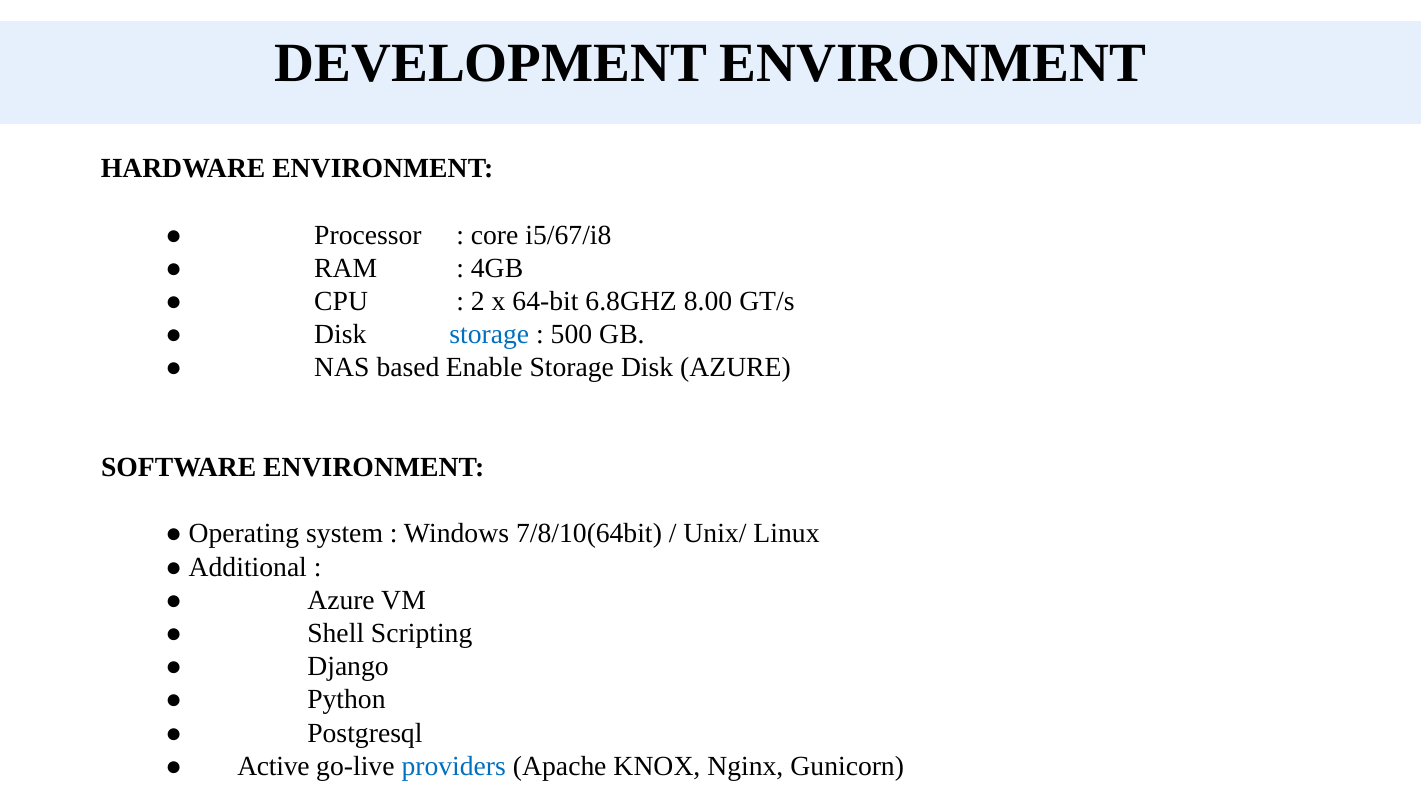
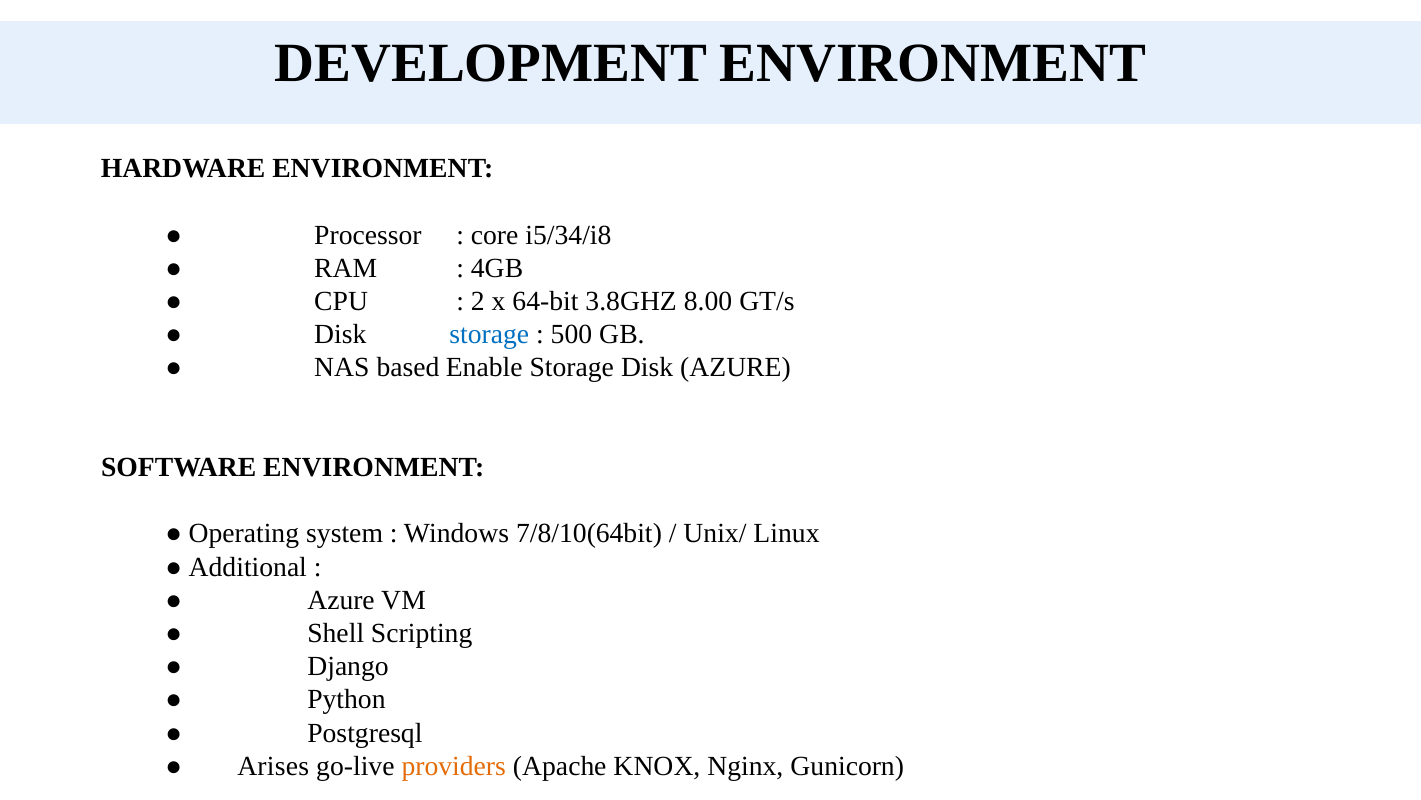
i5/67/i8: i5/67/i8 -> i5/34/i8 (568, 235)
6.8GHZ: 6.8GHZ -> 3.8GHZ (631, 301)
Active: Active -> Arises (273, 766)
providers colour: blue -> orange (454, 766)
